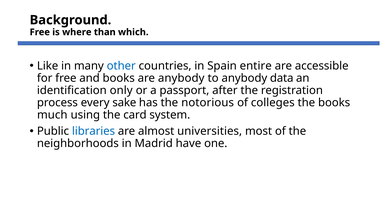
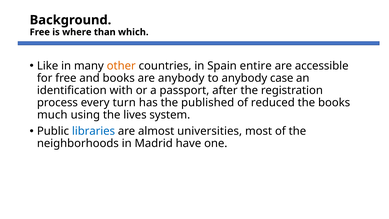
other colour: blue -> orange (121, 66)
data: data -> case (282, 78)
only: only -> with (121, 90)
sake: sake -> turn (124, 103)
notorious: notorious -> published (208, 103)
colleges: colleges -> reduced (273, 103)
card: card -> lives (135, 115)
